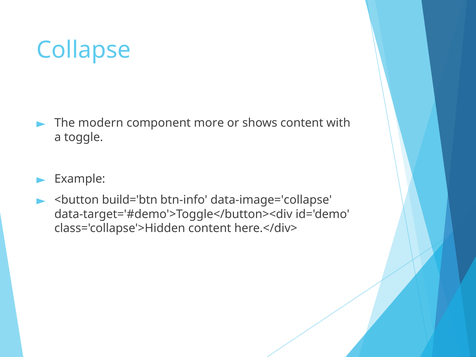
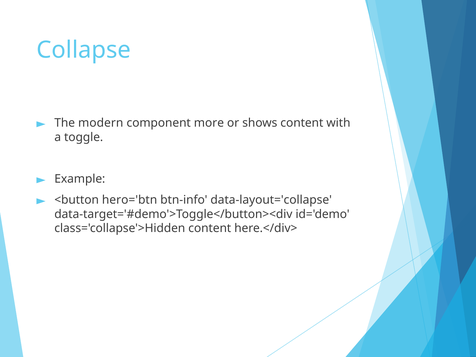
build='btn: build='btn -> hero='btn (130, 200)
data-image='collapse: data-image='collapse -> data-layout='collapse (271, 200)
